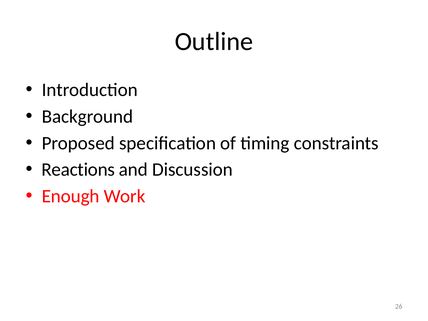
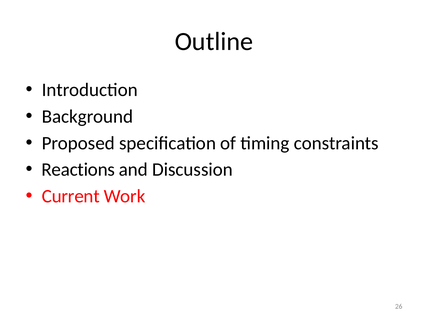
Enough: Enough -> Current (71, 196)
